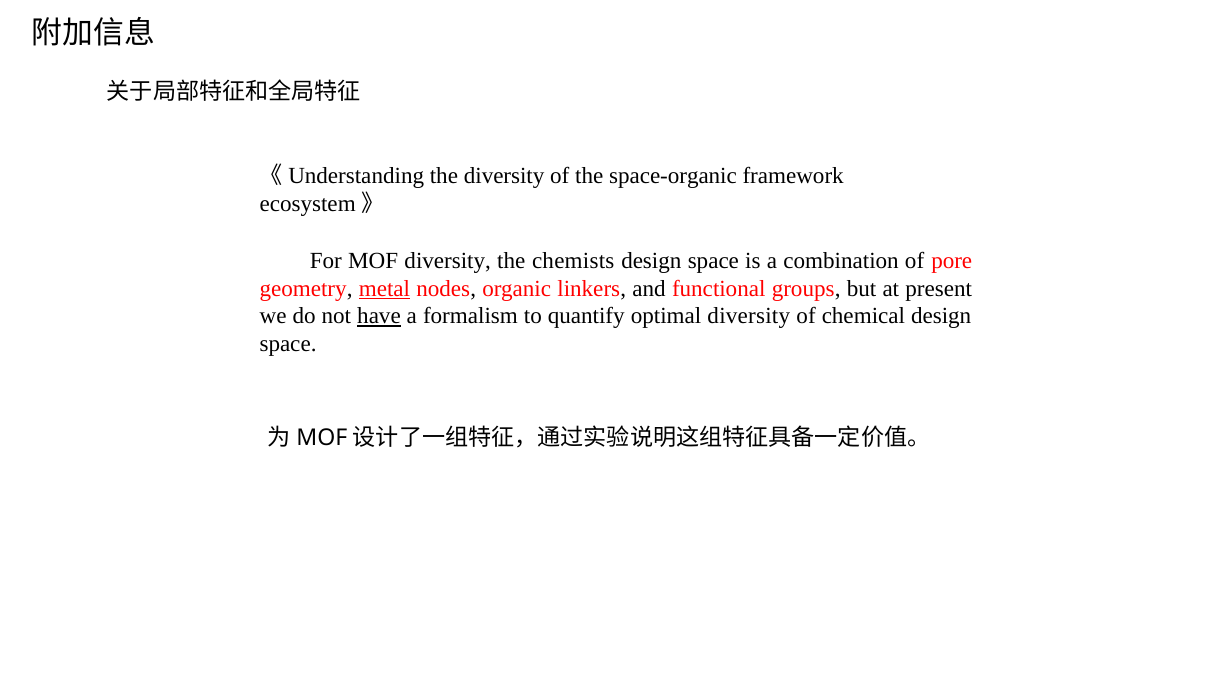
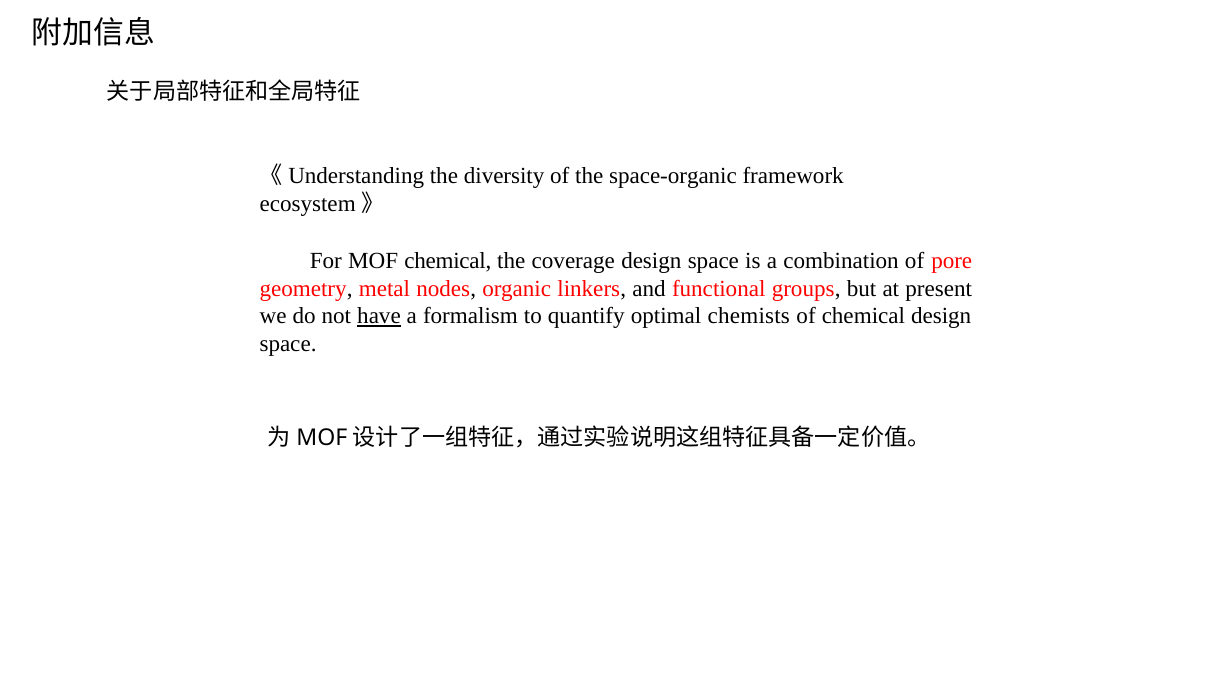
MOF diversity: diversity -> chemical (448, 261)
chemists: chemists -> coverage (573, 261)
metal underline: present -> none (384, 288)
optimal diversity: diversity -> chemists (749, 316)
